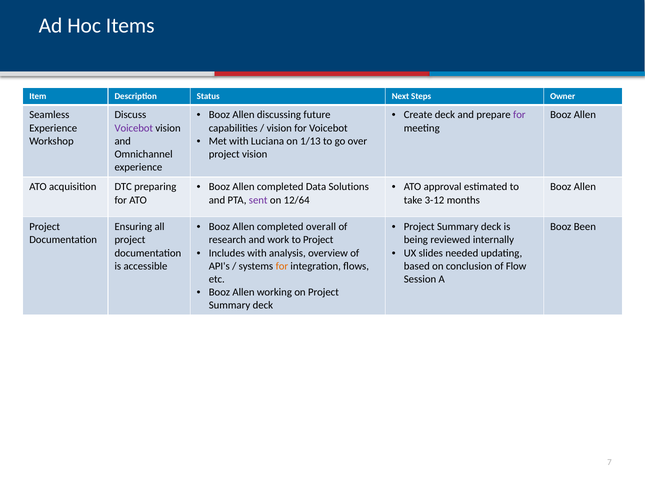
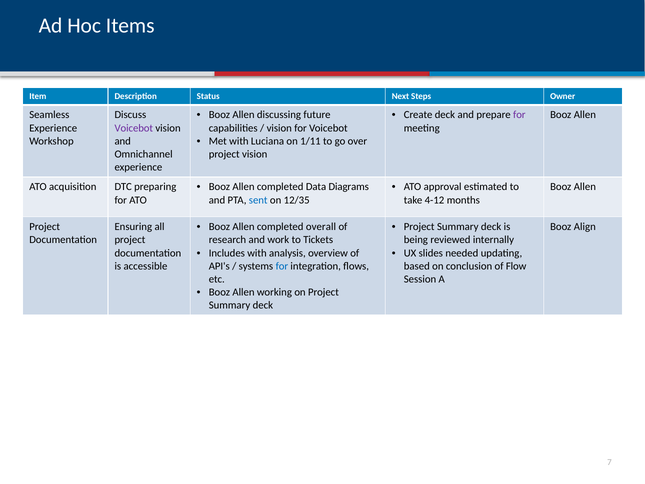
1/13: 1/13 -> 1/11 (310, 141)
Solutions: Solutions -> Diagrams (349, 187)
sent colour: purple -> blue (258, 200)
12/64: 12/64 -> 12/35 (297, 200)
3-12: 3-12 -> 4-12 (434, 200)
Been: Been -> Align (585, 227)
to Project: Project -> Tickets (318, 240)
for colour: orange -> blue (282, 266)
